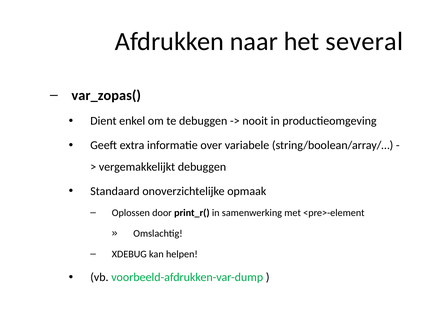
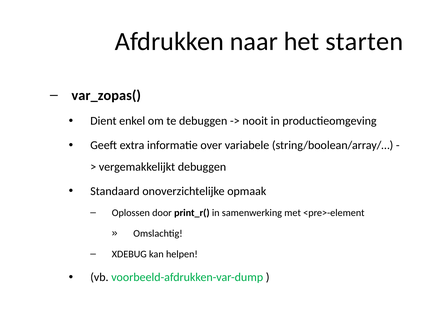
several: several -> starten (364, 42)
